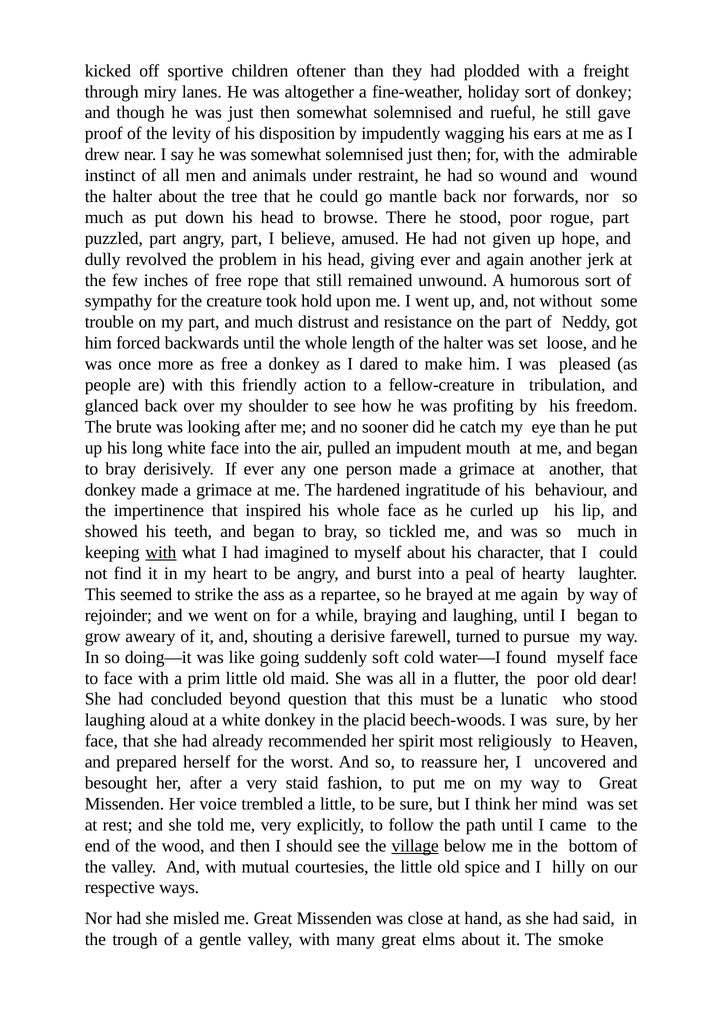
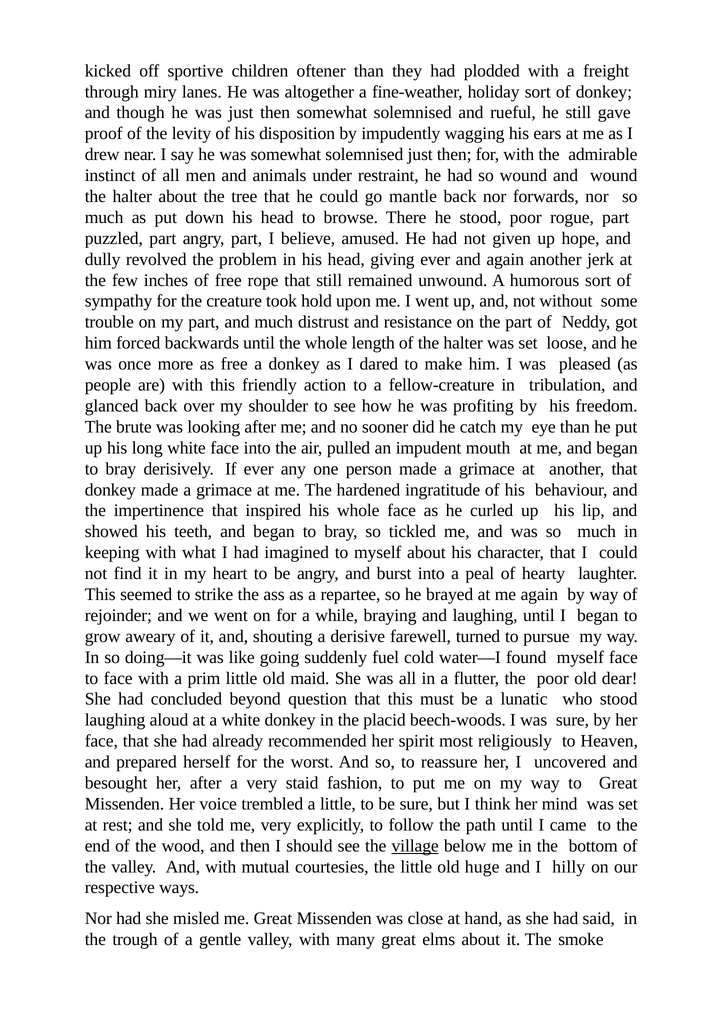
with underline: present -> none (161, 553)
soft: soft -> fuel (386, 657)
spice: spice -> huge (482, 867)
